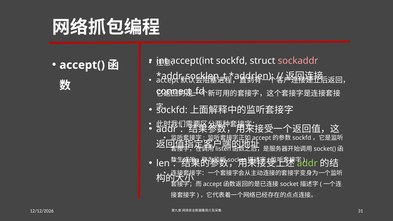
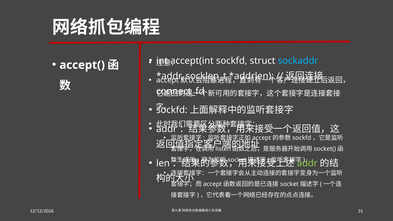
sockaddr colour: pink -> light blue (298, 61)
